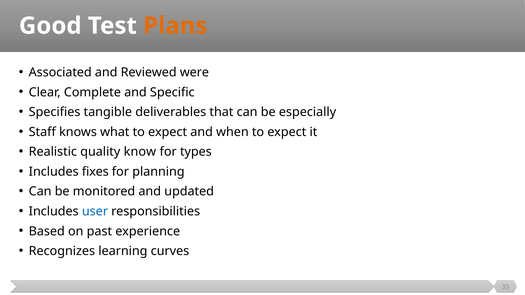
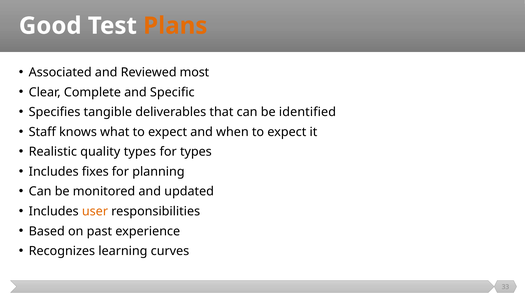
were: were -> most (194, 72)
especially: especially -> identified (307, 112)
quality know: know -> types (140, 152)
user colour: blue -> orange (95, 212)
